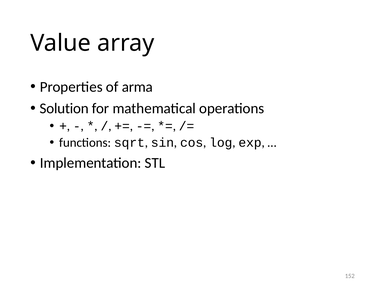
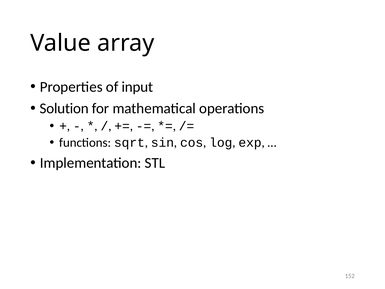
arma: arma -> input (137, 87)
